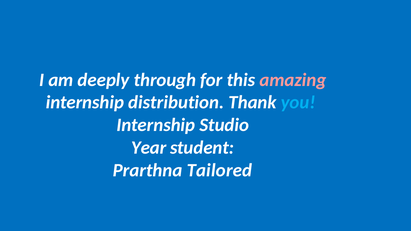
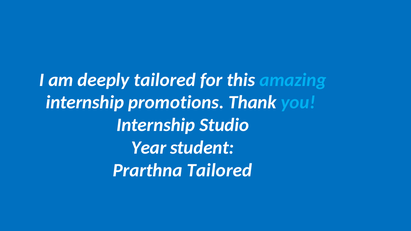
deeply through: through -> tailored (165, 80)
amazing colour: pink -> light blue (293, 80)
distribution: distribution -> promotions (176, 103)
